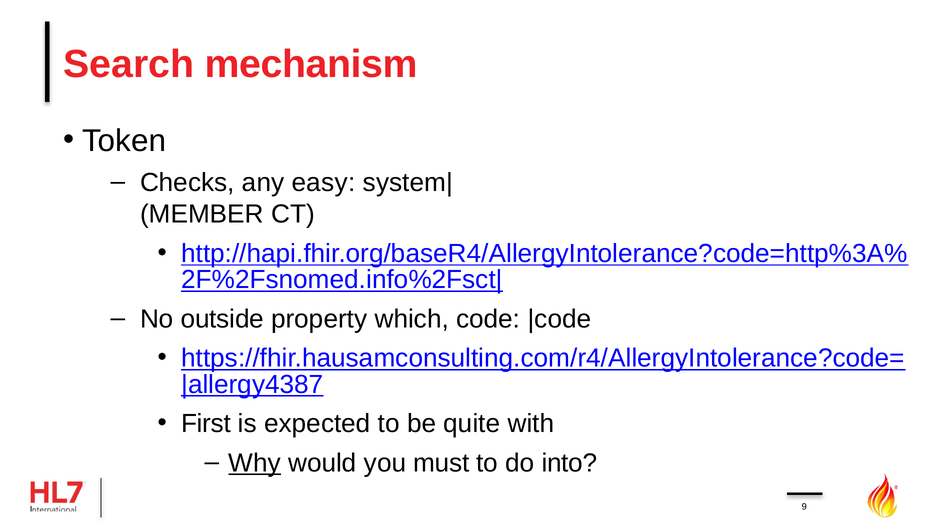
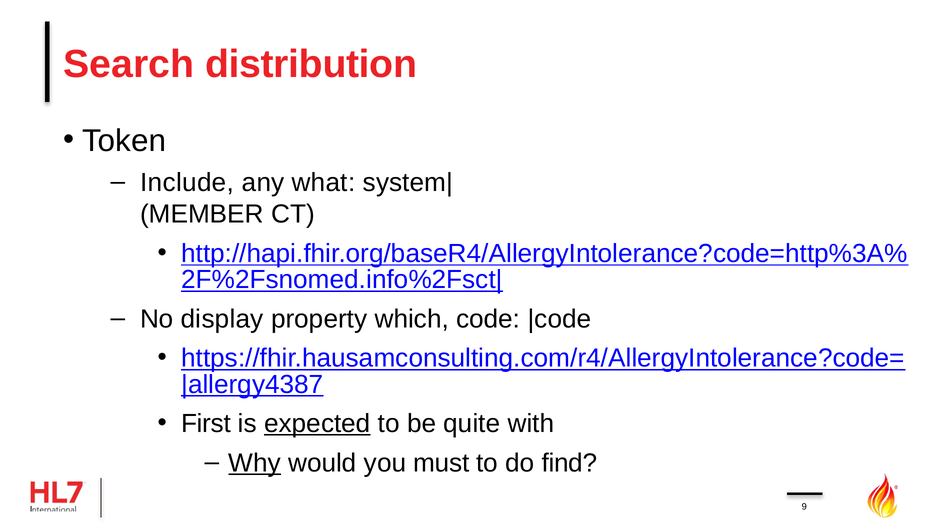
mechanism: mechanism -> distribution (311, 64)
Checks: Checks -> Include (187, 183)
easy: easy -> what (323, 183)
outside: outside -> display (222, 319)
expected underline: none -> present (317, 424)
into: into -> find (569, 463)
